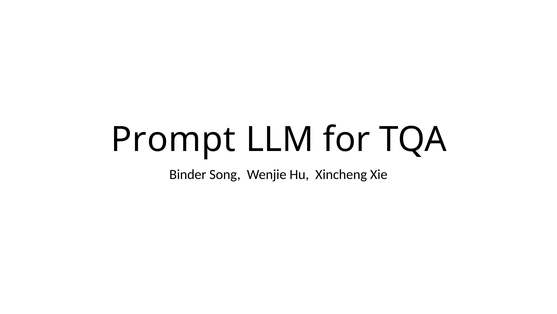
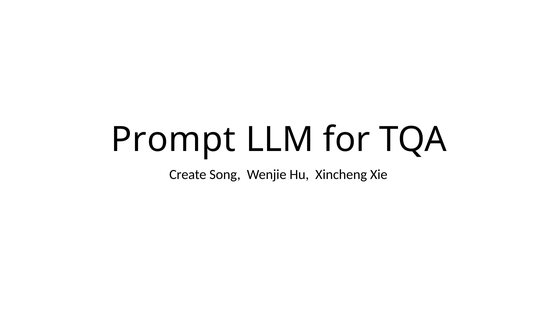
Binder: Binder -> Create (188, 174)
